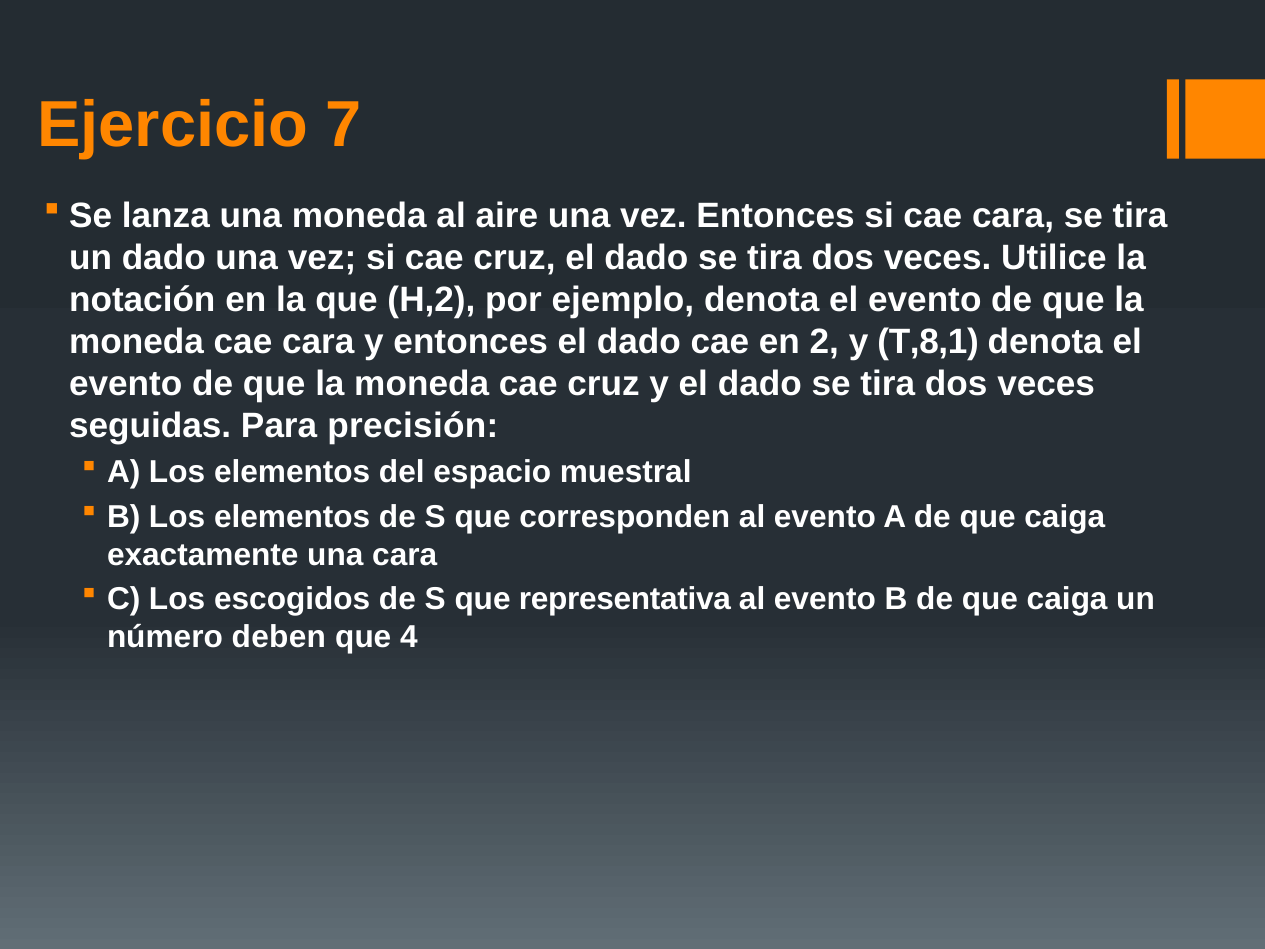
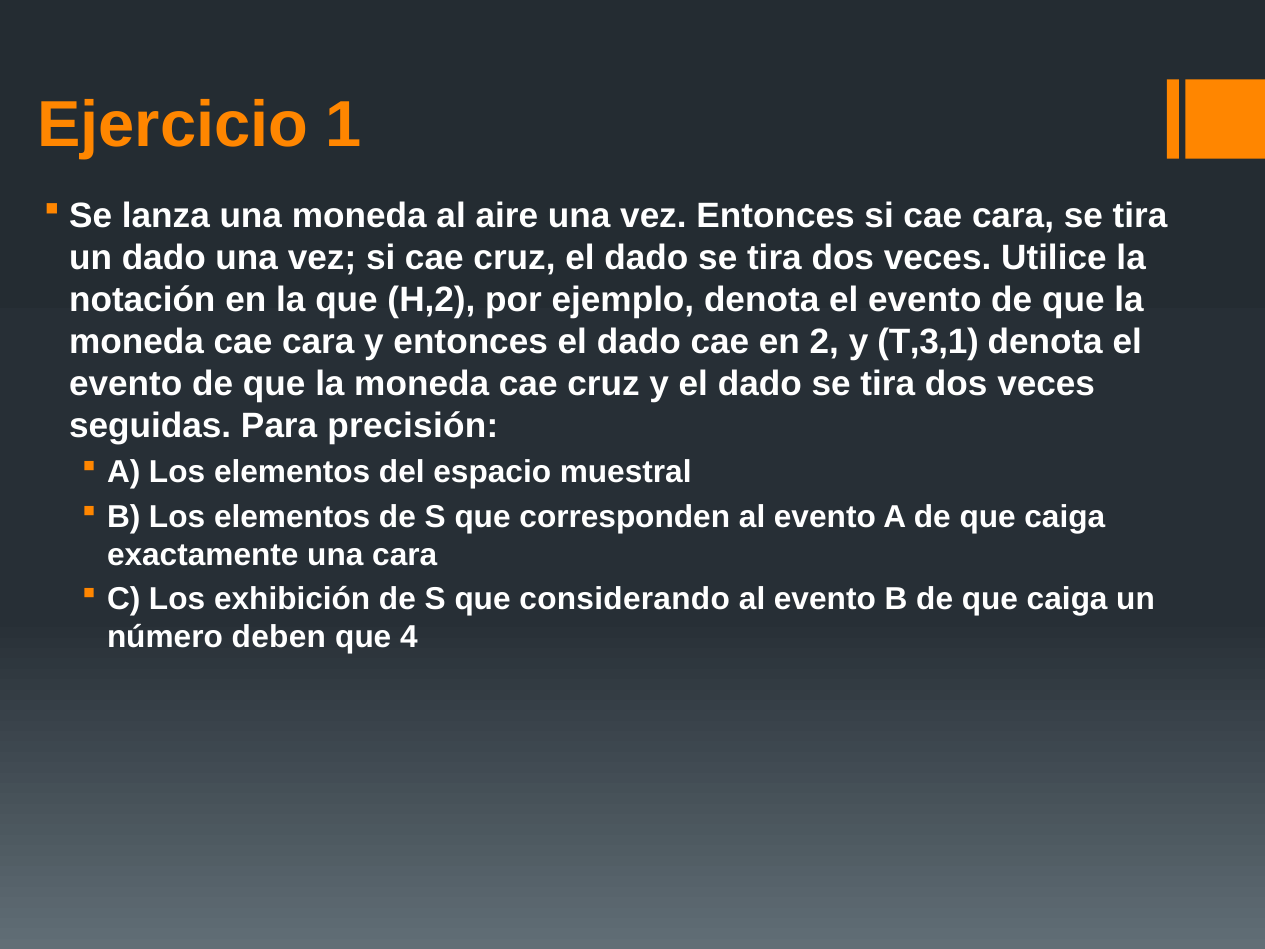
7: 7 -> 1 (344, 125)
T,8,1: T,8,1 -> T,3,1 (928, 342)
escogidos: escogidos -> exhibición (292, 599)
representativa: representativa -> considerando (625, 599)
